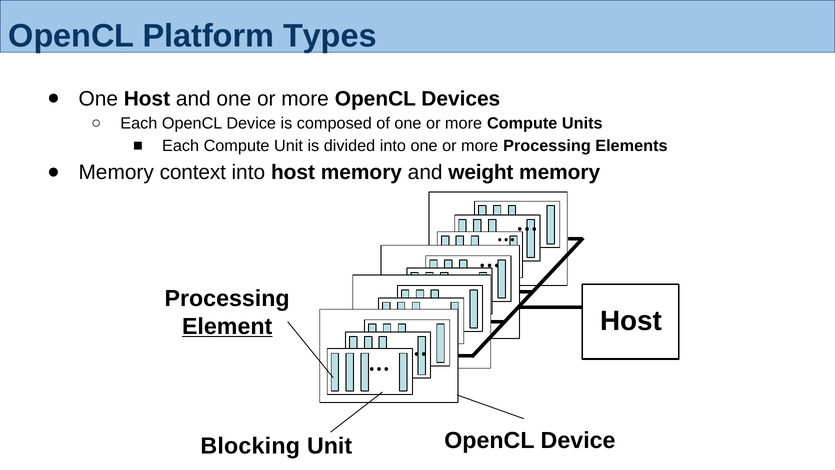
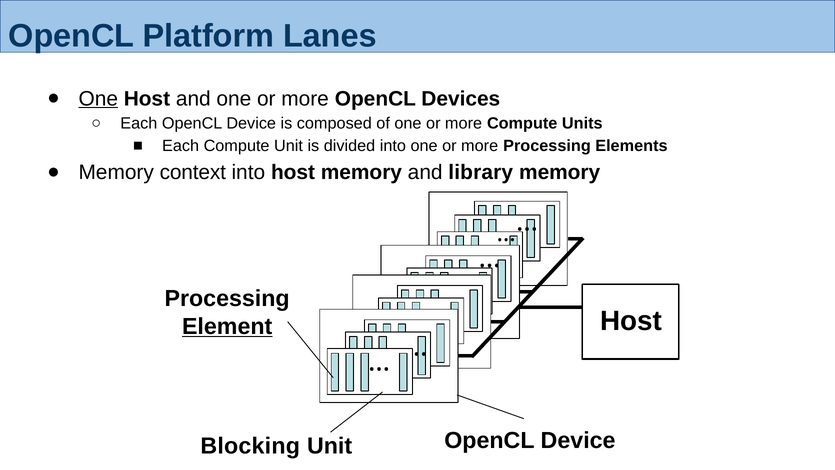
Types: Types -> Lanes (330, 36)
One underline: none -> present (98, 99)
weight: weight -> library (481, 172)
